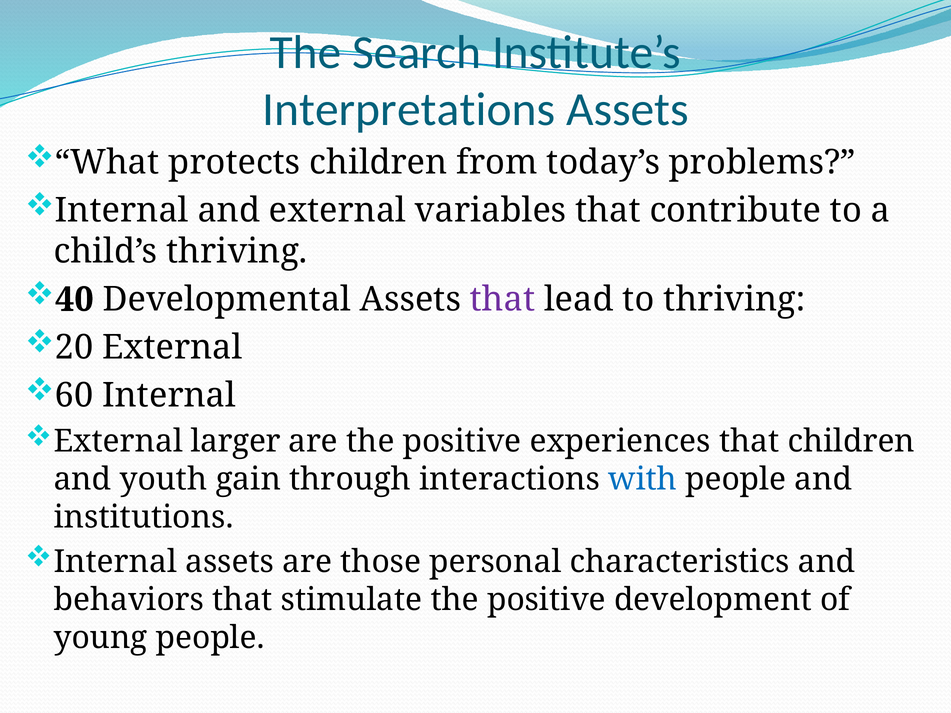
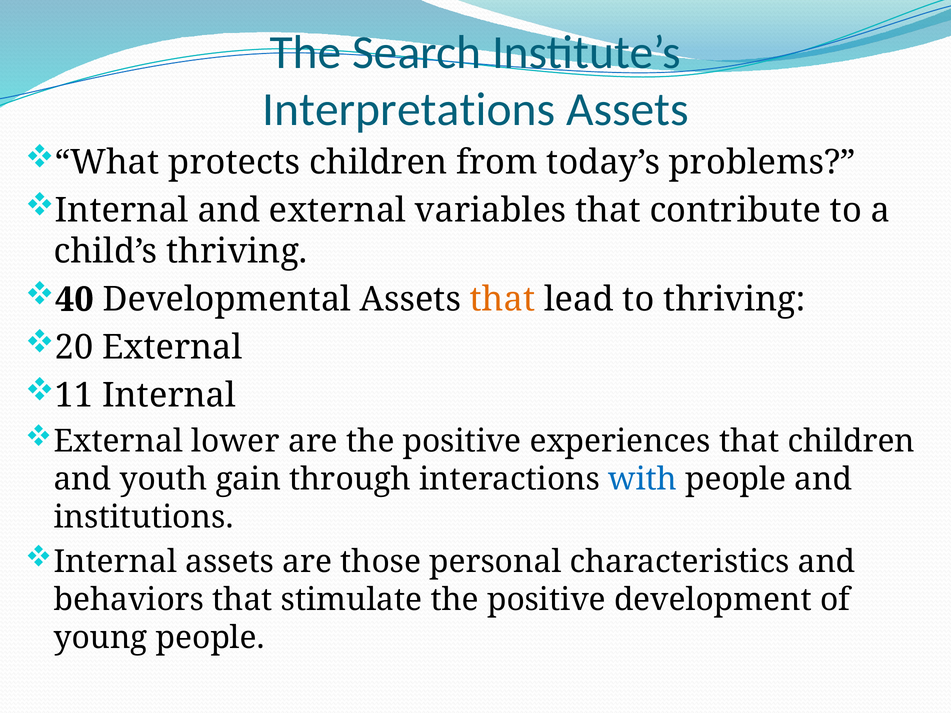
that colour: purple -> orange (503, 300)
60: 60 -> 11 (74, 396)
larger: larger -> lower (235, 441)
